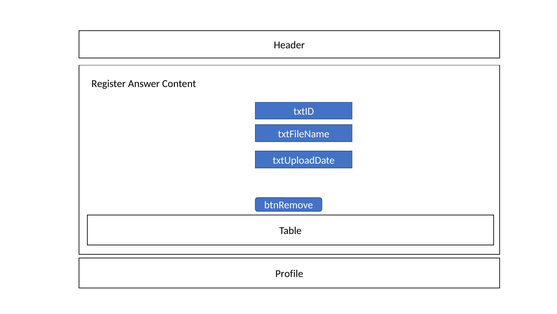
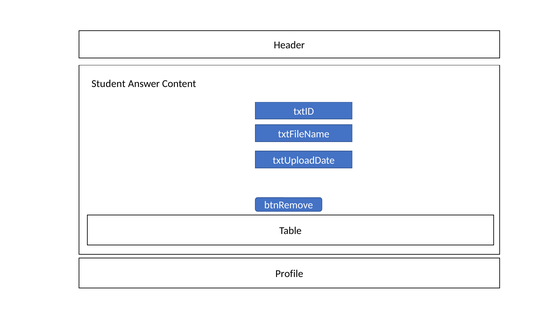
Register: Register -> Student (109, 83)
